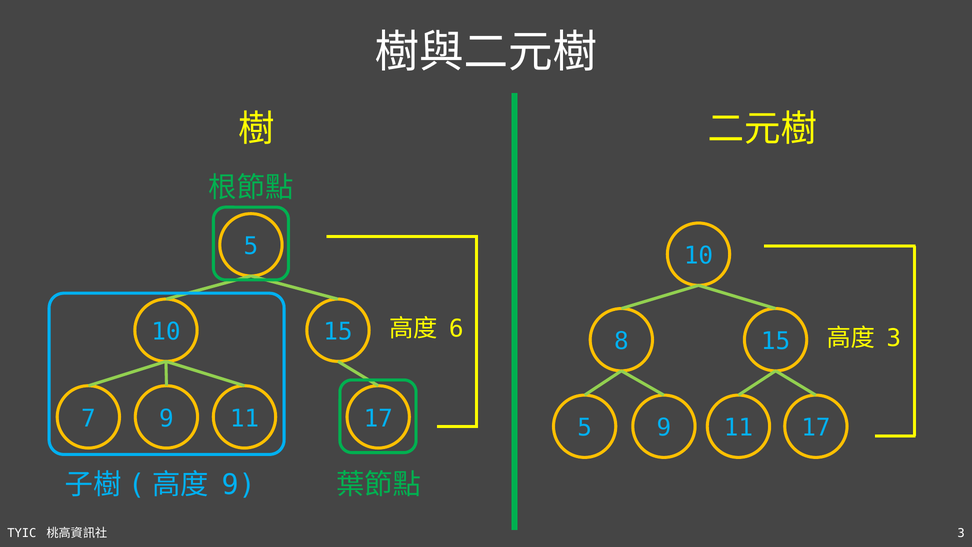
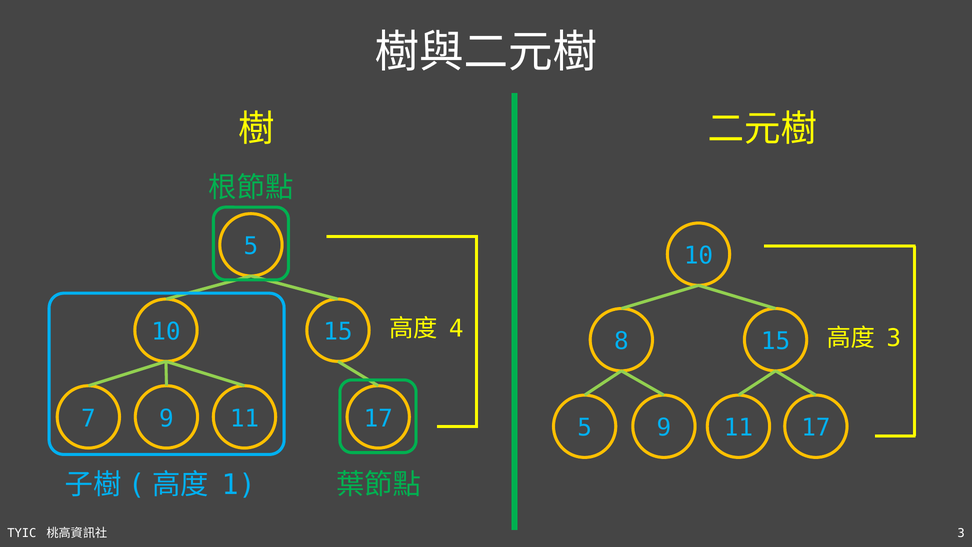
6: 6 -> 4 (456, 329)
9: 9 -> 1 (239, 484)
